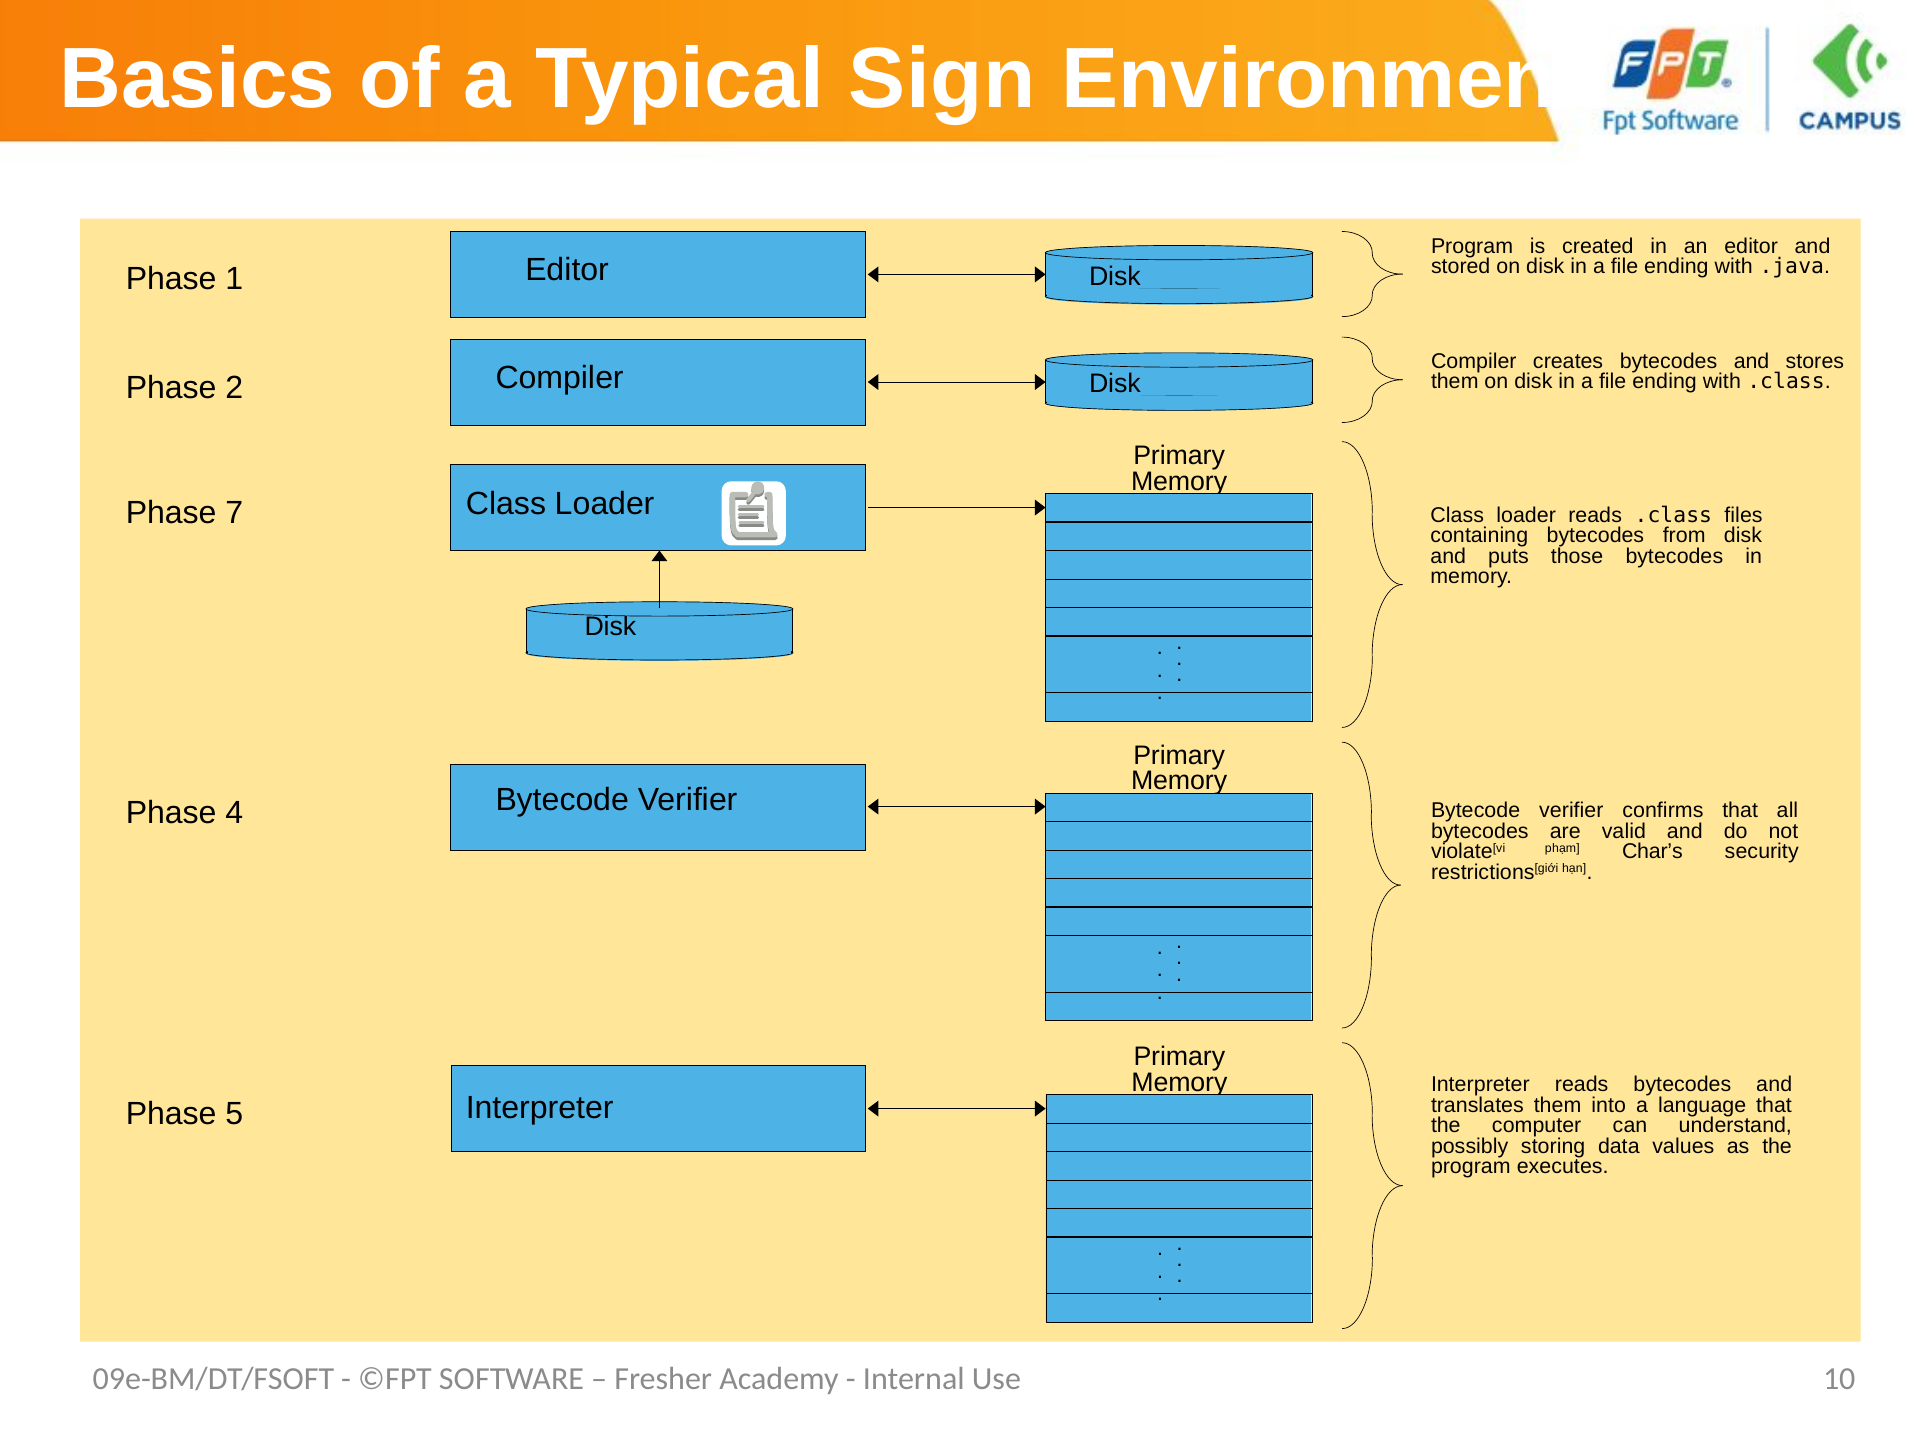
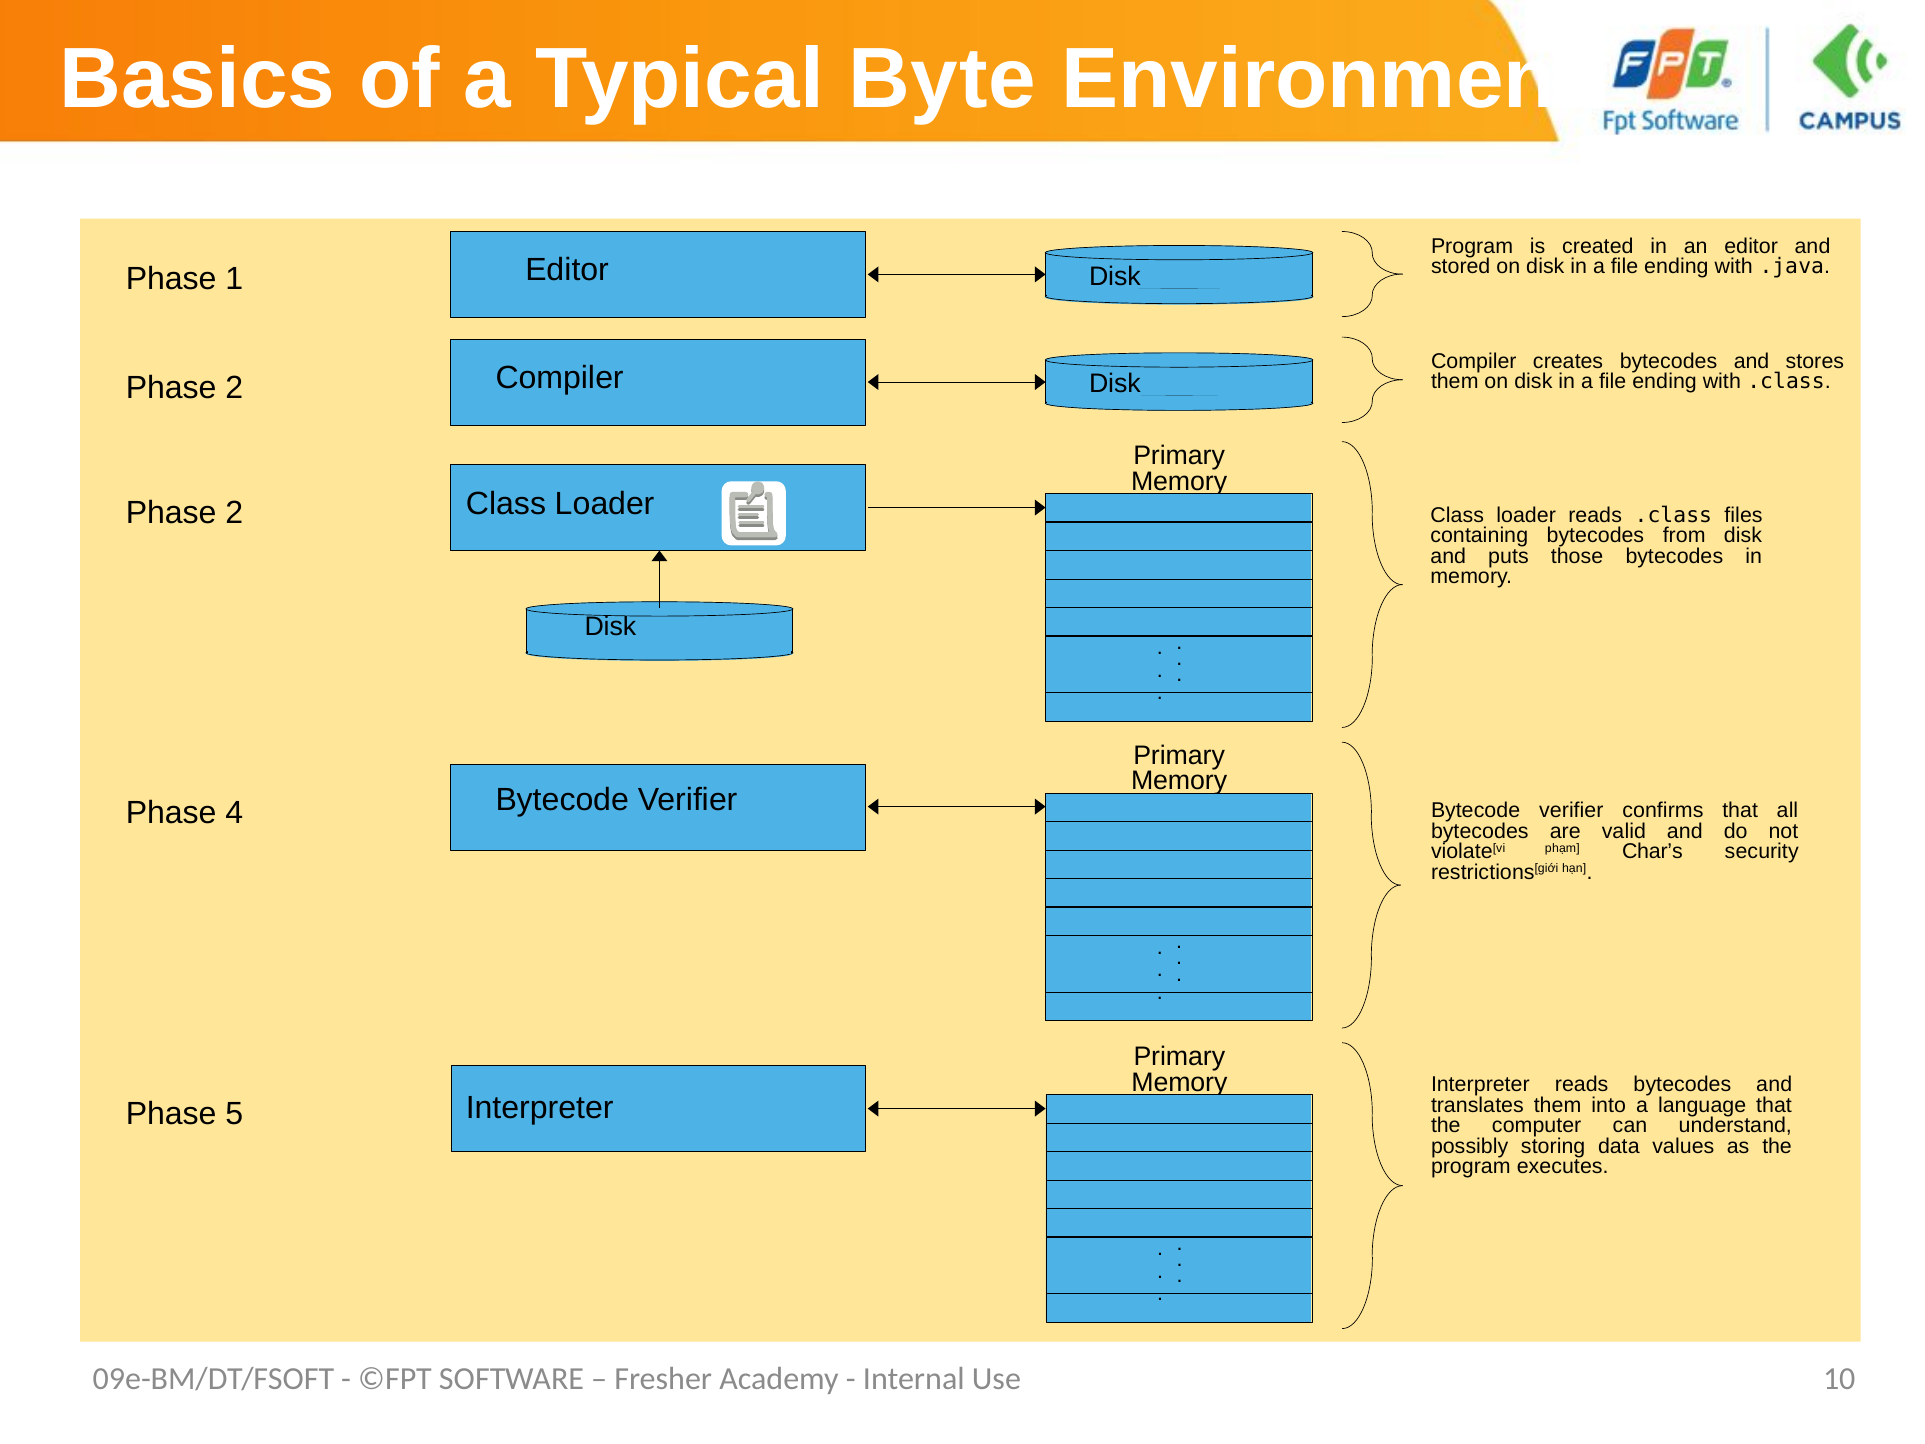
Sign: Sign -> Byte (942, 79)
7: 7 -> 2 (234, 513)
